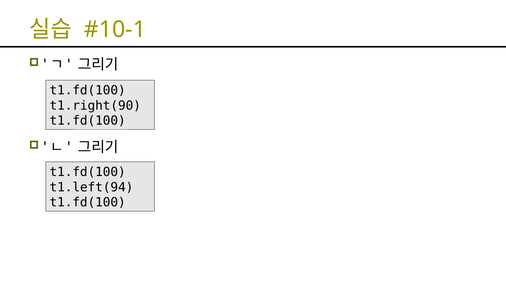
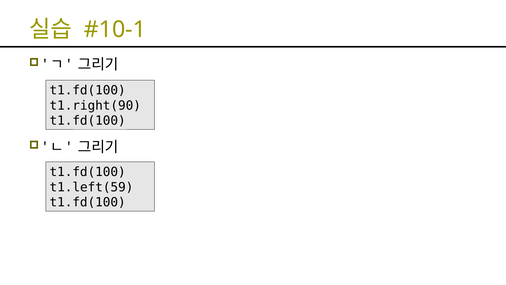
t1.left(94: t1.left(94 -> t1.left(59 (91, 187)
